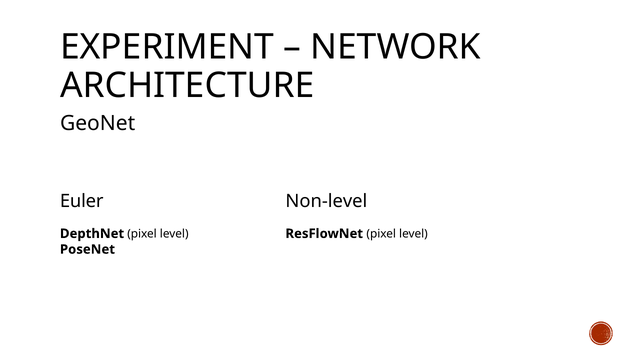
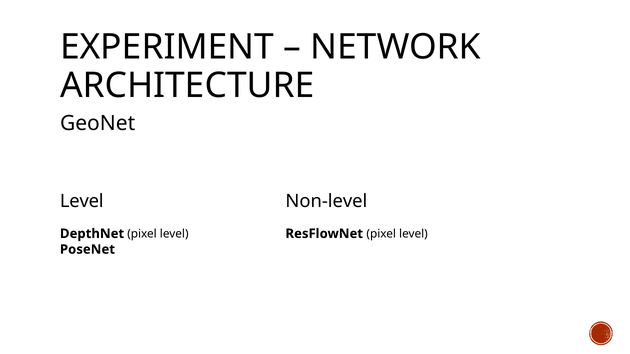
Euler: Euler -> Level (82, 201)
